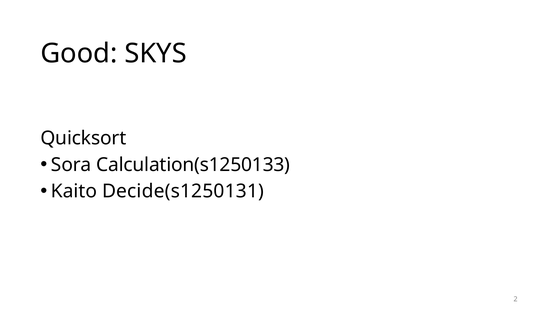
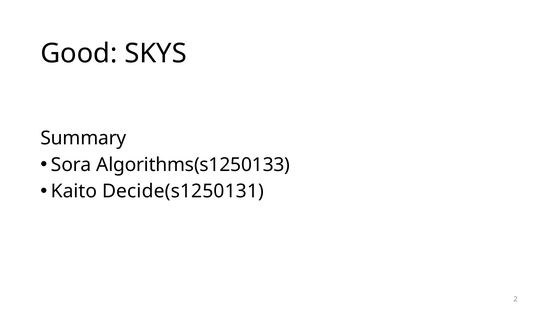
Quicksort: Quicksort -> Summary (83, 138)
Calculation(s1250133: Calculation(s1250133 -> Algorithms(s1250133 (193, 165)
